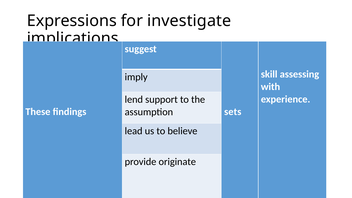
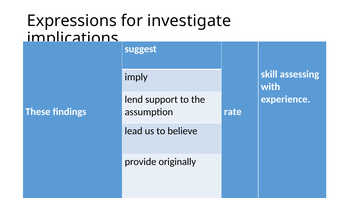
sets: sets -> rate (233, 112)
originate: originate -> originally (177, 162)
